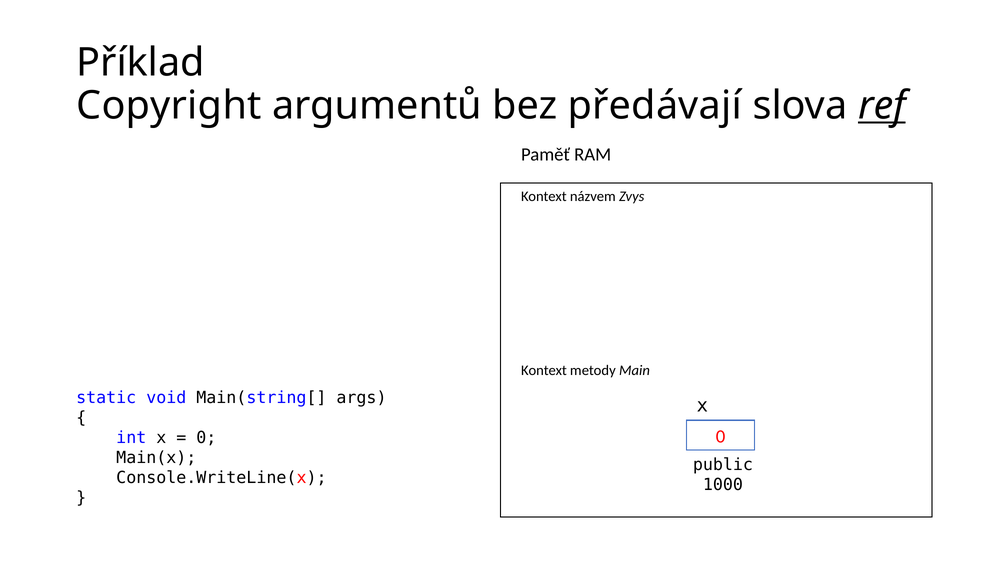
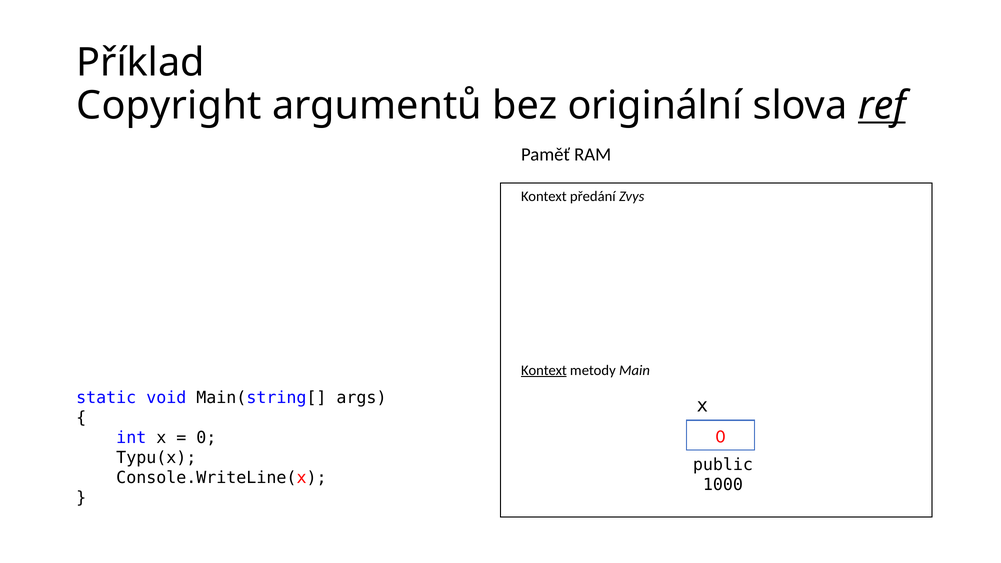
předávají: předávají -> originální (655, 106)
názvem: názvem -> předání (593, 197)
Kontext underline: none -> present (544, 370)
Main(x: Main(x -> Typu(x (156, 458)
